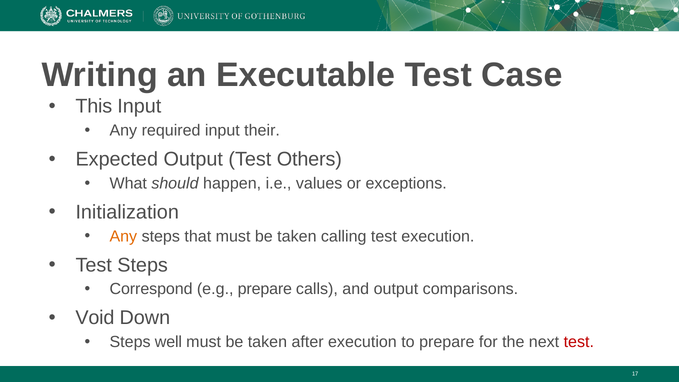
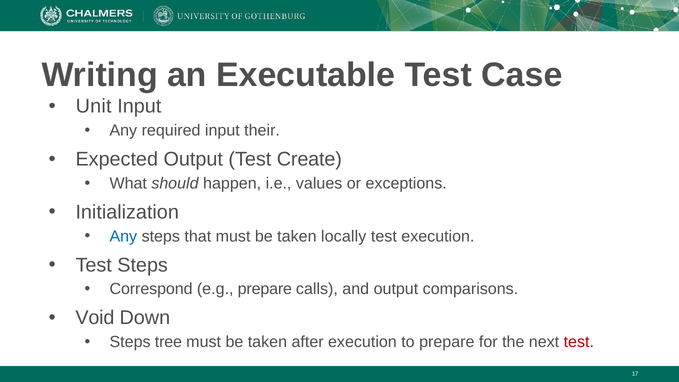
This: This -> Unit (94, 106)
Others: Others -> Create (309, 159)
Any colour: orange -> blue (123, 236)
calling: calling -> locally (344, 236)
well: well -> tree (168, 342)
